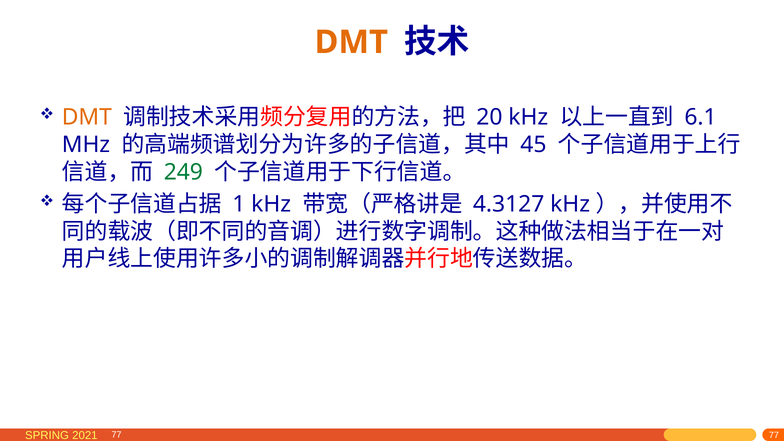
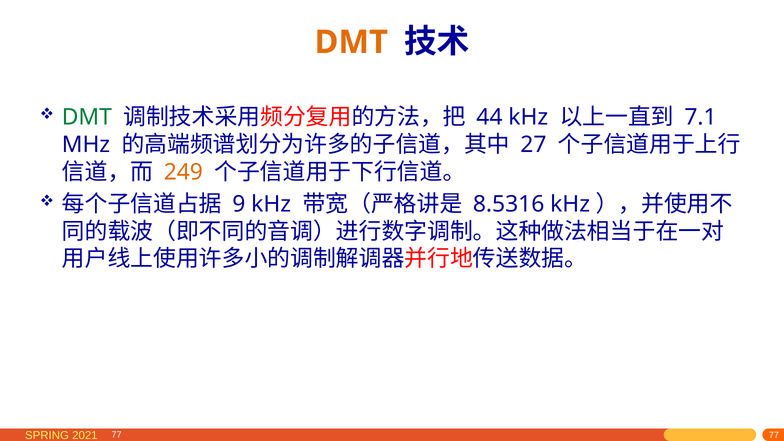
DMT colour: orange -> green (87, 117)
20: 20 -> 44 (489, 117)
6.1: 6.1 -> 7.1 (701, 117)
45: 45 -> 27 (533, 145)
249 colour: green -> orange (183, 172)
1: 1 -> 9 (239, 204)
4.3127: 4.3127 -> 8.5316 (509, 204)
